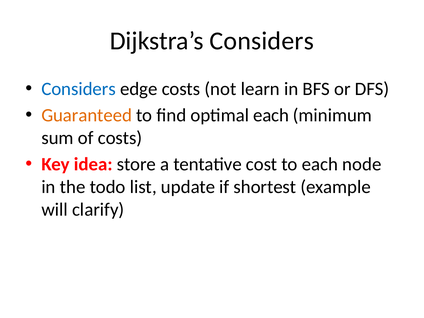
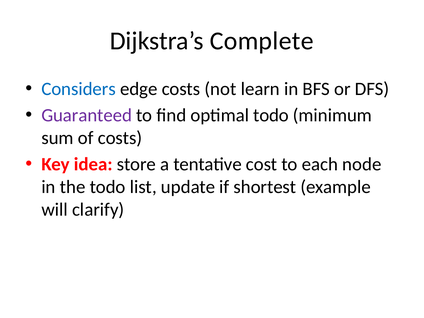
Dijkstra’s Considers: Considers -> Complete (262, 41)
Guaranteed colour: orange -> purple (87, 115)
optimal each: each -> todo (271, 115)
